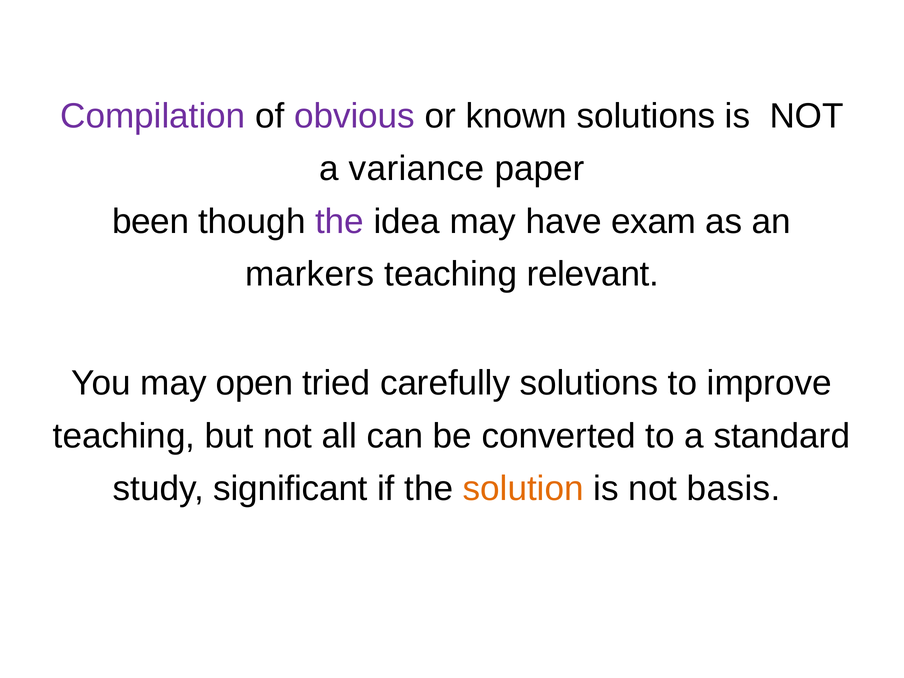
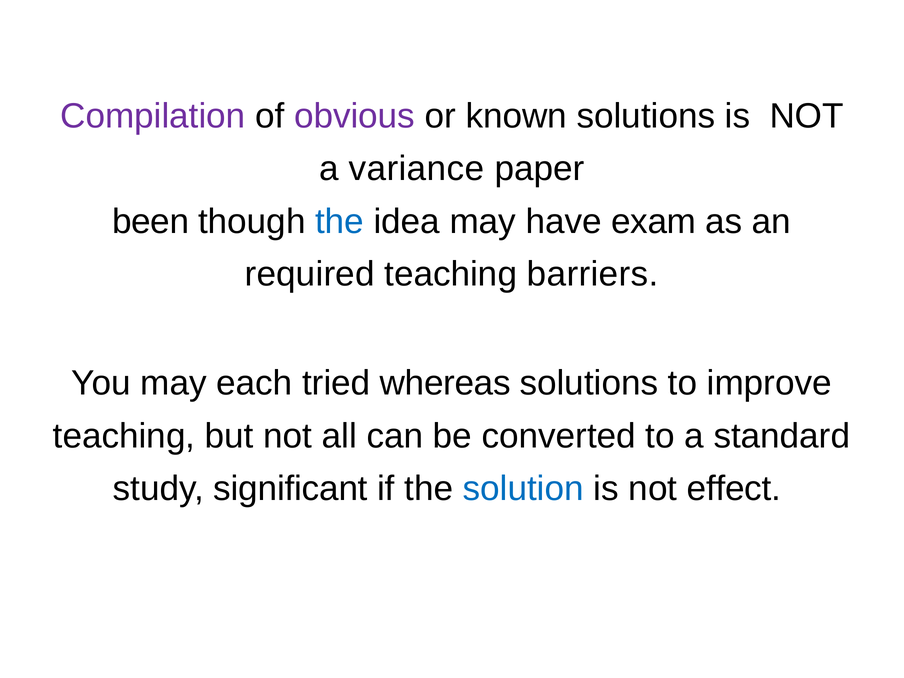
the colour: purple -> blue (340, 222)
markers: markers -> required (310, 274)
relevant: relevant -> barriers (593, 274)
open: open -> each (254, 383)
carefully: carefully -> whereas (445, 383)
solution colour: orange -> blue (523, 489)
basis: basis -> effect (734, 489)
